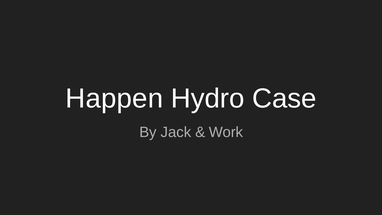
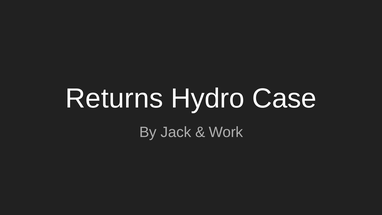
Happen: Happen -> Returns (114, 98)
